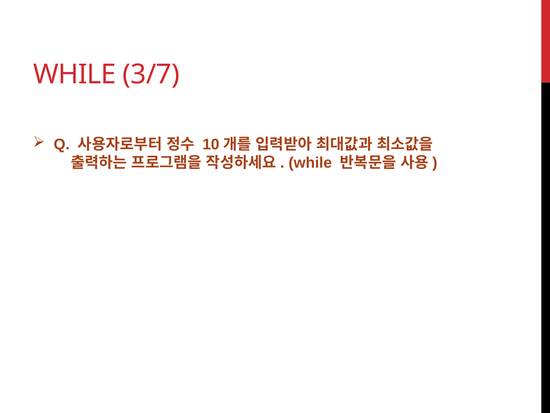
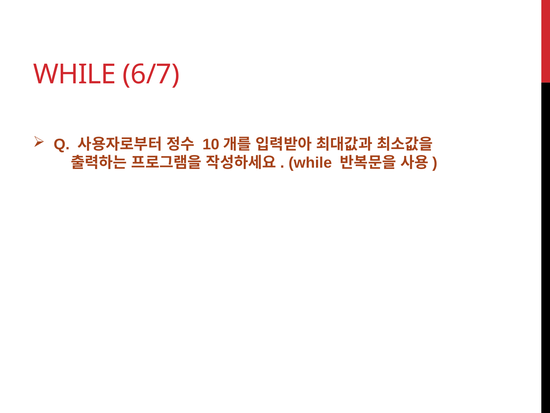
3/7: 3/7 -> 6/7 (151, 74)
